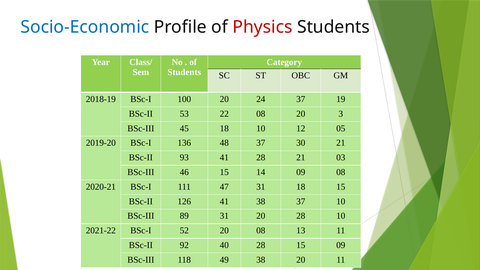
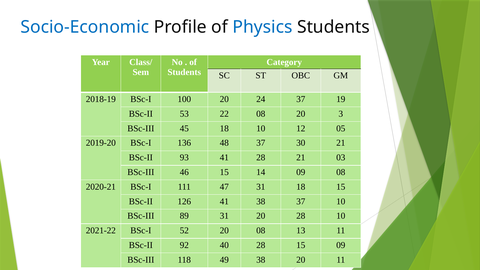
Physics colour: red -> blue (262, 27)
